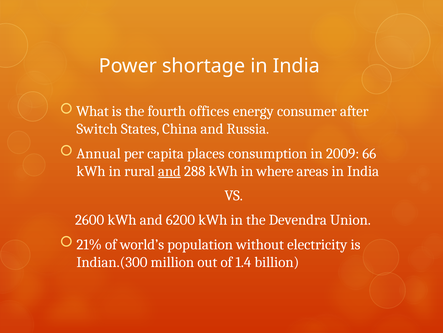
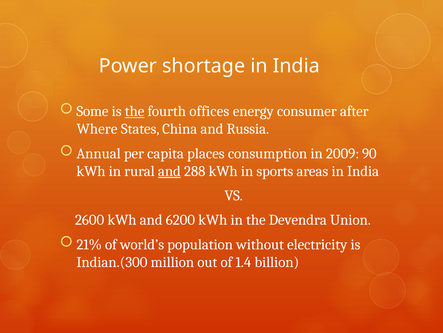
What: What -> Some (92, 111)
the underline: none -> present (135, 111)
Switch: Switch -> Where (97, 129)
66: 66 -> 90 (369, 153)
where: where -> sports (275, 171)
